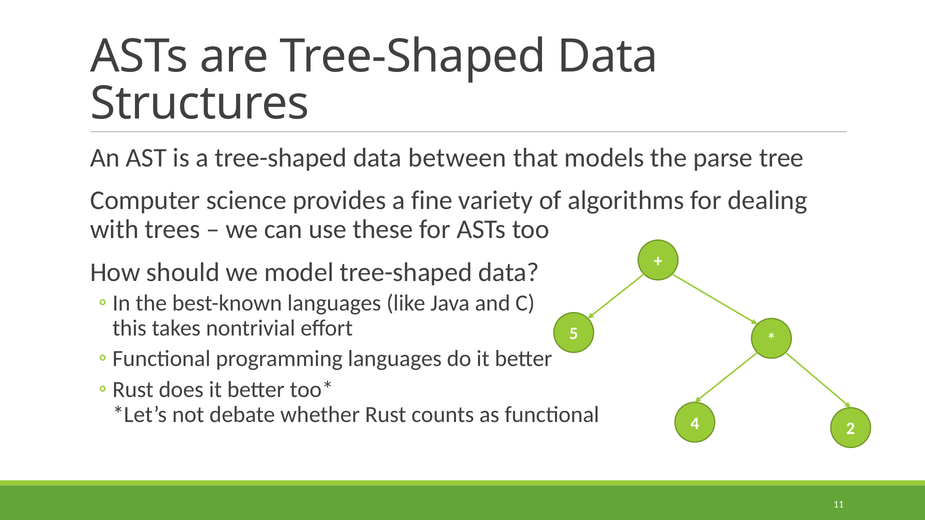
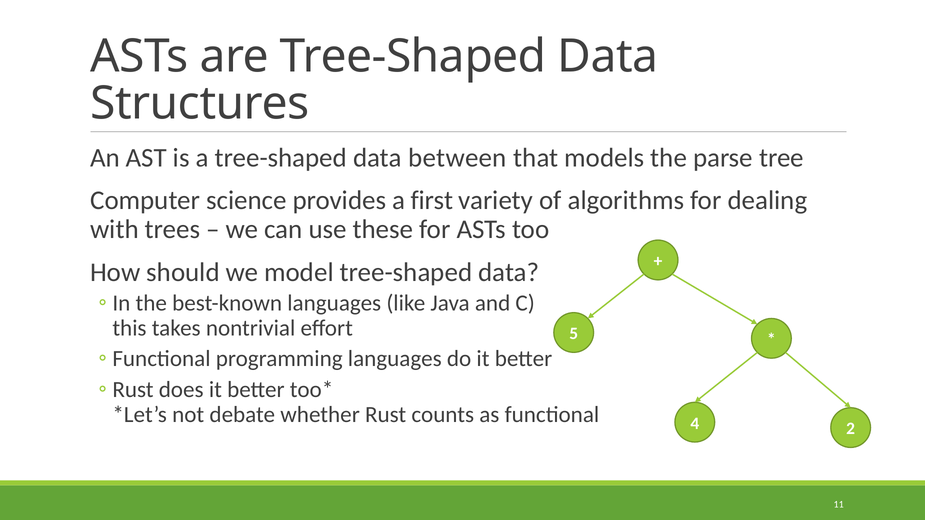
fine: fine -> first (432, 201)
